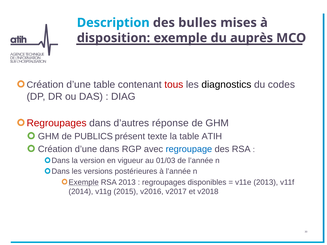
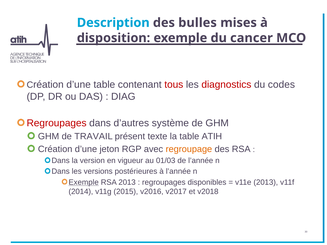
auprès: auprès -> cancer (251, 38)
diagnostics colour: black -> red (226, 85)
réponse: réponse -> système (170, 123)
PUBLICS: PUBLICS -> TRAVAIL (94, 137)
d’une dans: dans -> jeton (109, 149)
regroupage colour: blue -> orange (189, 149)
